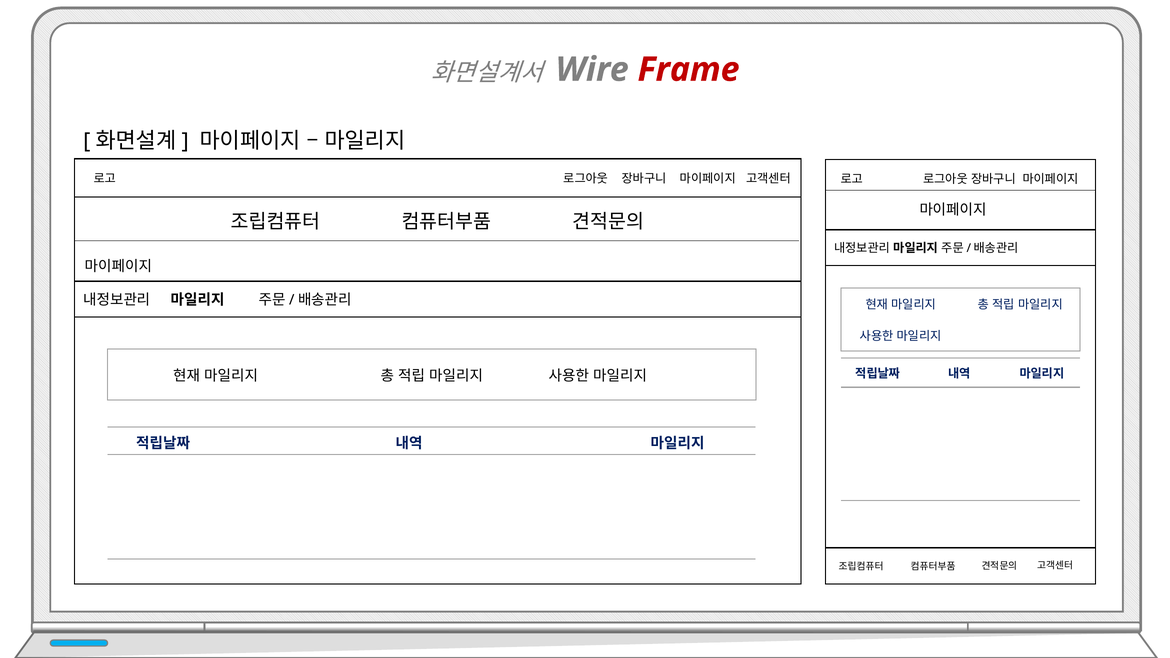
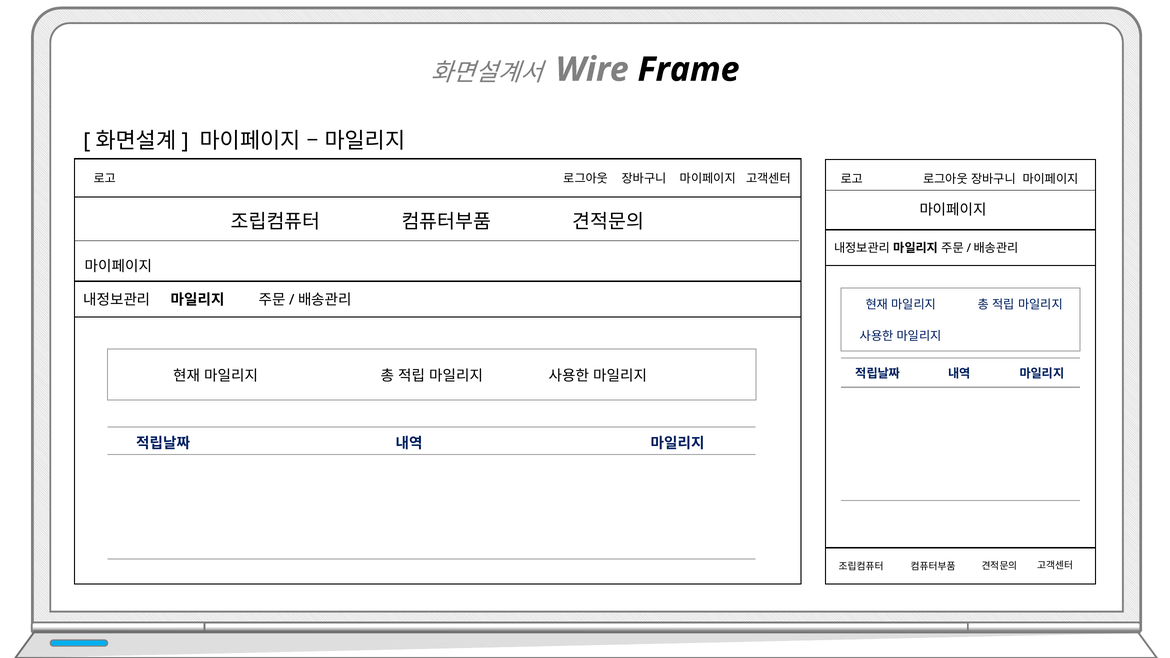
Frame colour: red -> black (689, 70)
